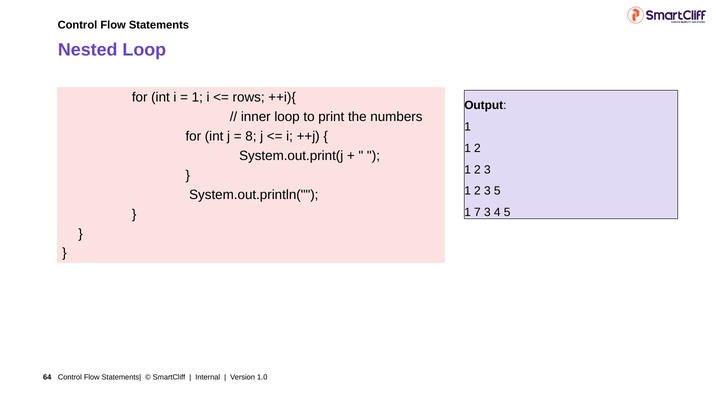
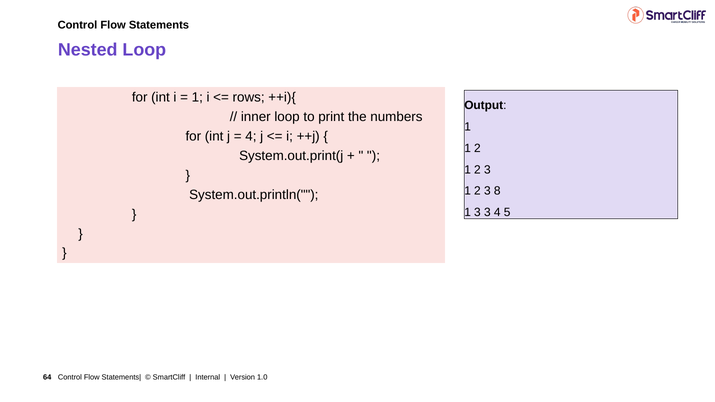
8: 8 -> 4 (251, 136)
3 5: 5 -> 8 (497, 191)
1 7: 7 -> 3 (477, 213)
